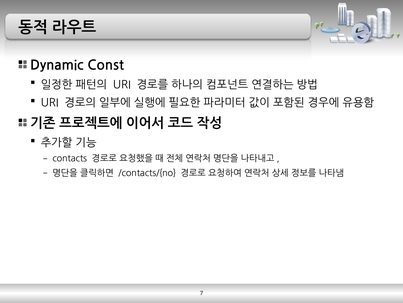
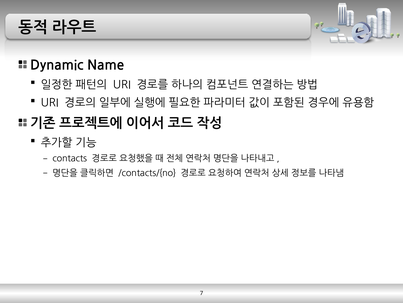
Const: Const -> Name (106, 65)
